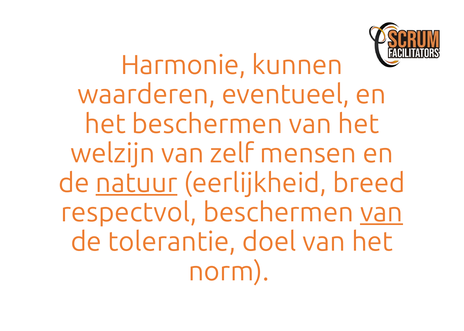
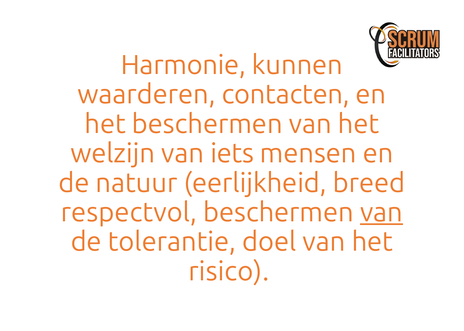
eventueel: eventueel -> contacten (286, 94)
zelf: zelf -> iets (232, 153)
natuur underline: present -> none (137, 183)
norm: norm -> risico (229, 271)
